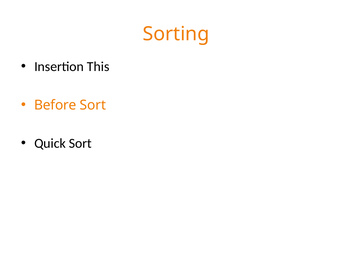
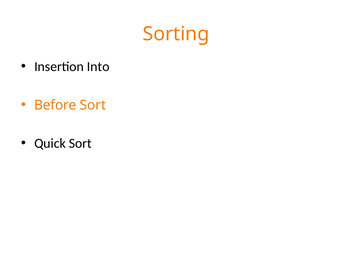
This: This -> Into (98, 67)
